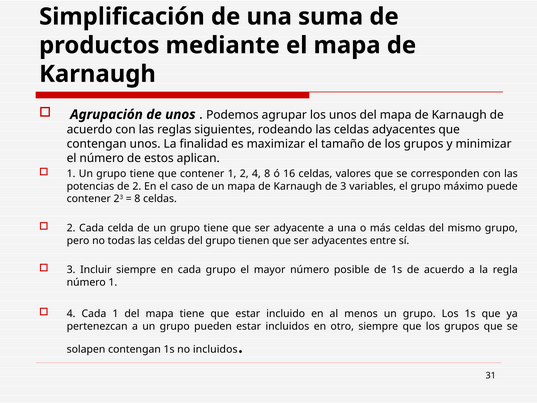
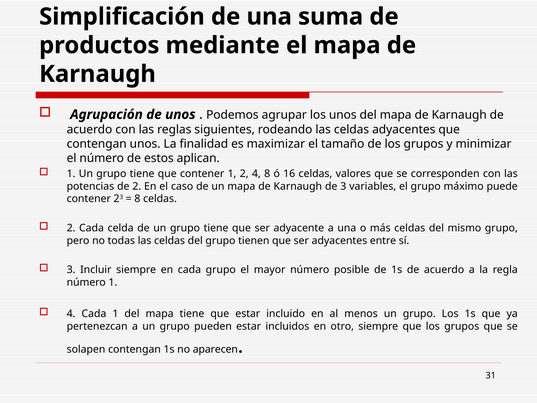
no incluidos: incluidos -> aparecen (215, 349)
